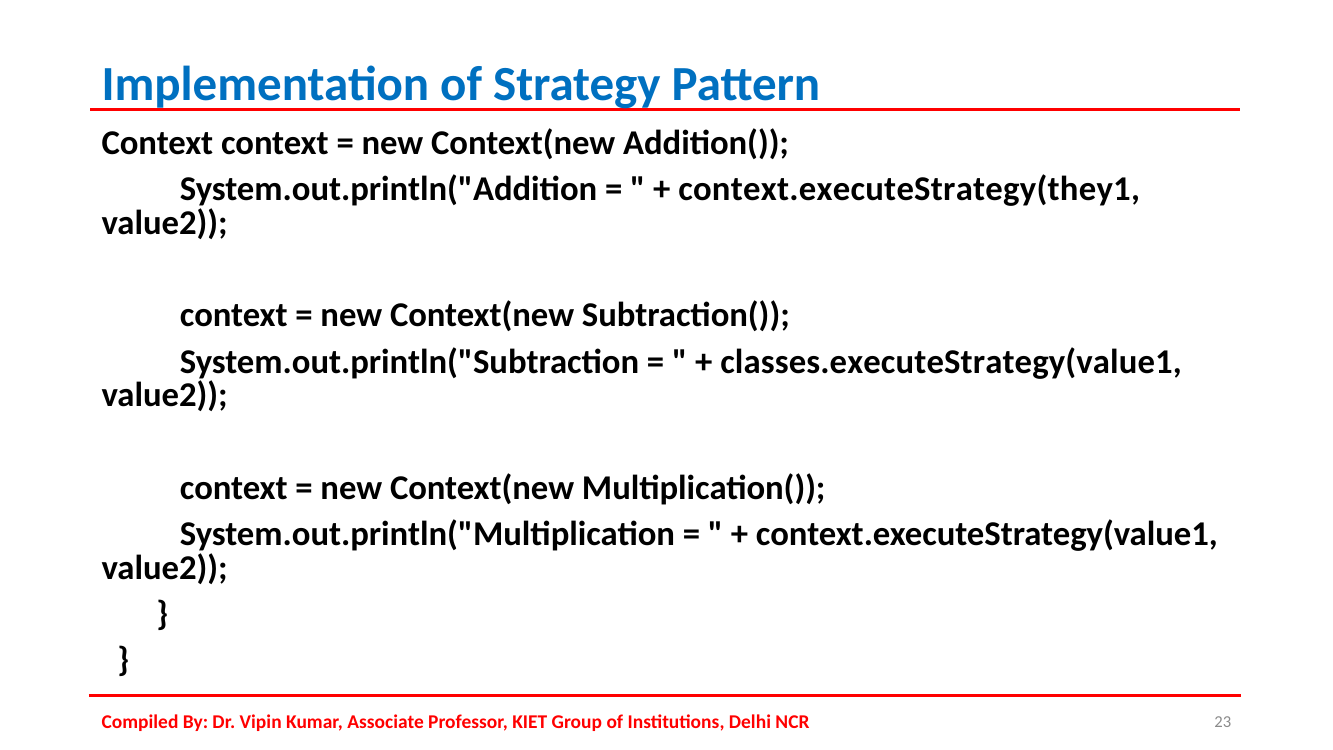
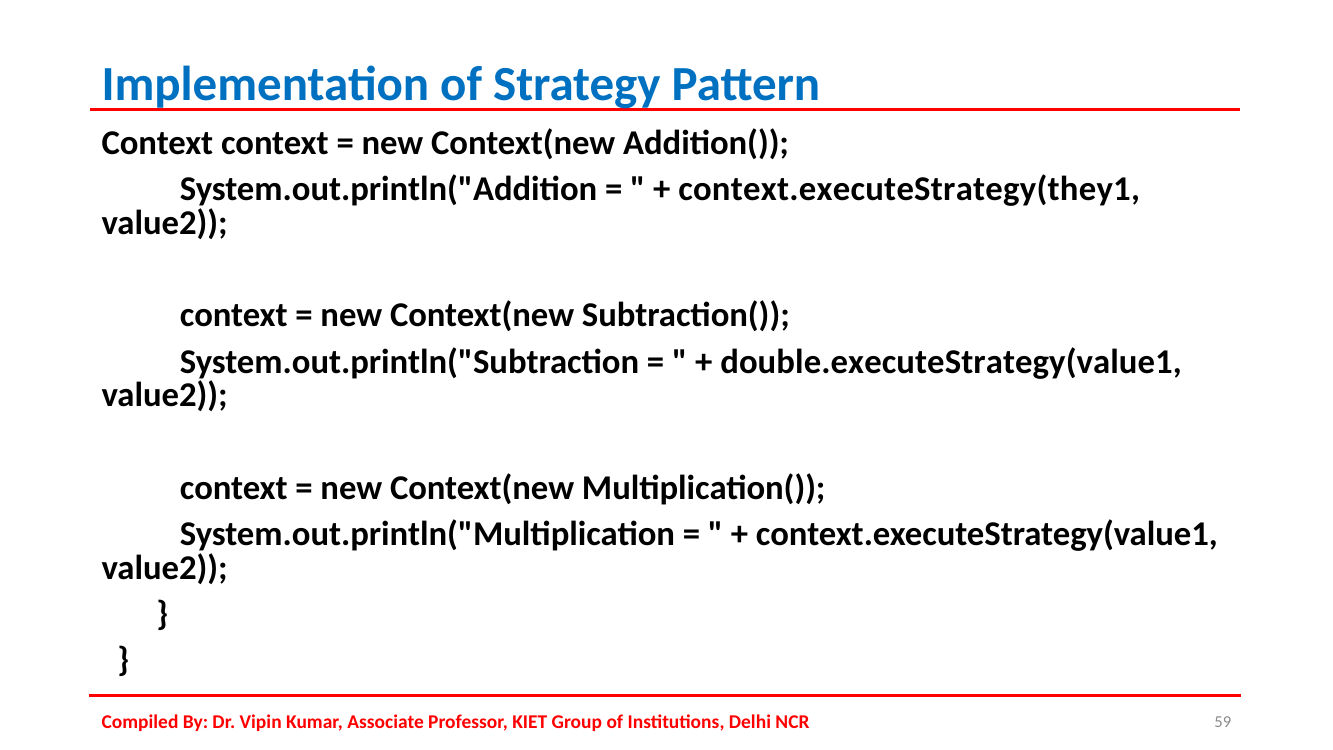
classes.executeStrategy(value1: classes.executeStrategy(value1 -> double.executeStrategy(value1 (951, 362)
23: 23 -> 59 (1223, 722)
